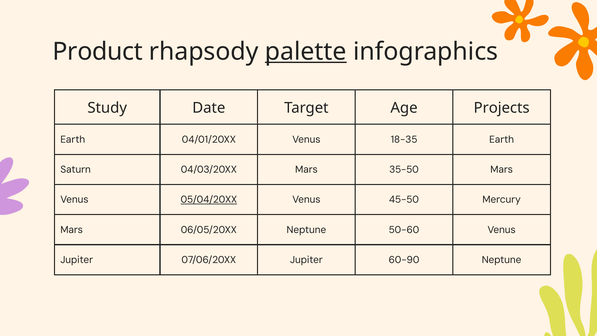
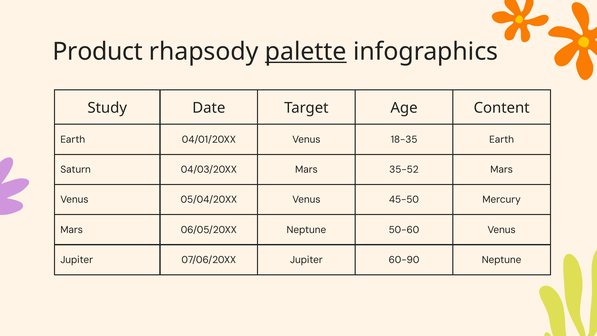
Projects: Projects -> Content (502, 108)
35-50: 35-50 -> 35-52 (404, 169)
05/04/20XX underline: present -> none (209, 200)
